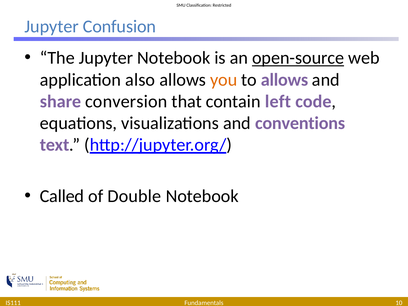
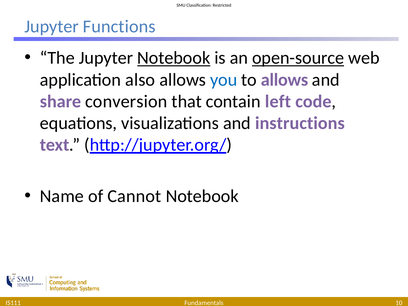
Confusion: Confusion -> Functions (119, 26)
Notebook underline: none -> present (174, 58)
you colour: orange -> blue (224, 80)
conventions: conventions -> instructions (300, 123)
Called: Called -> Name (62, 196)
Double: Double -> Cannot (134, 196)
